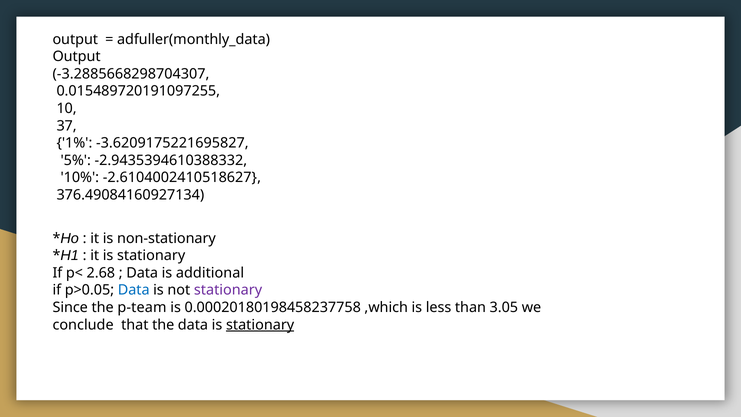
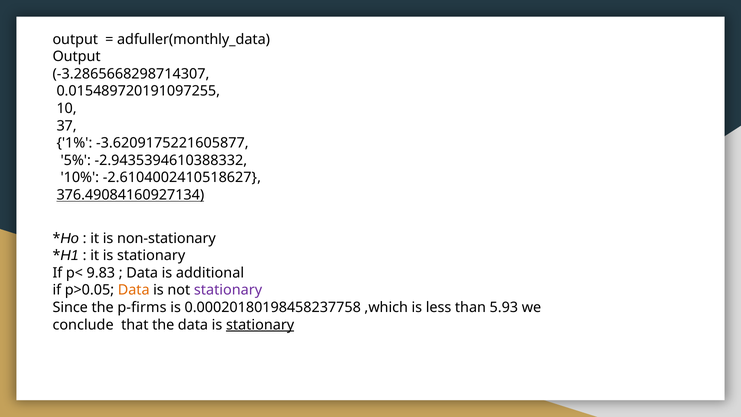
-3.2885668298704307: -3.2885668298704307 -> -3.2865668298714307 (131, 74)
-3.6209175221695827: -3.6209175221695827 -> -3.6209175221605877 (172, 143)
376.49084160927134 underline: none -> present (130, 195)
2.68: 2.68 -> 9.83 (101, 273)
Data colour: blue -> orange (134, 290)
p-team: p-team -> p-firms (142, 307)
3.05: 3.05 -> 5.93 (504, 307)
